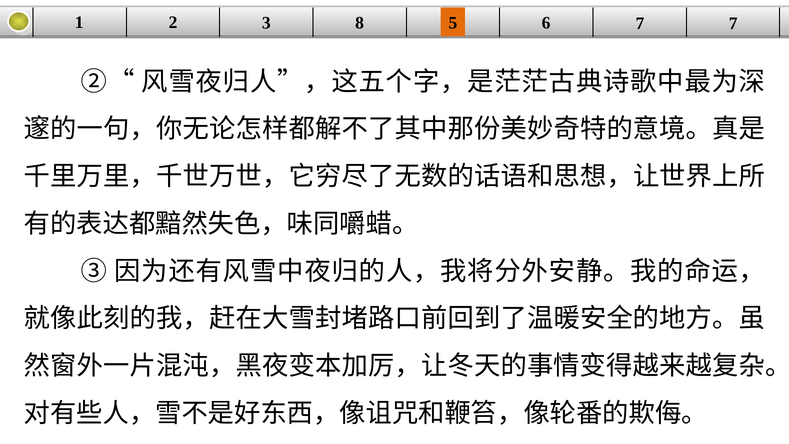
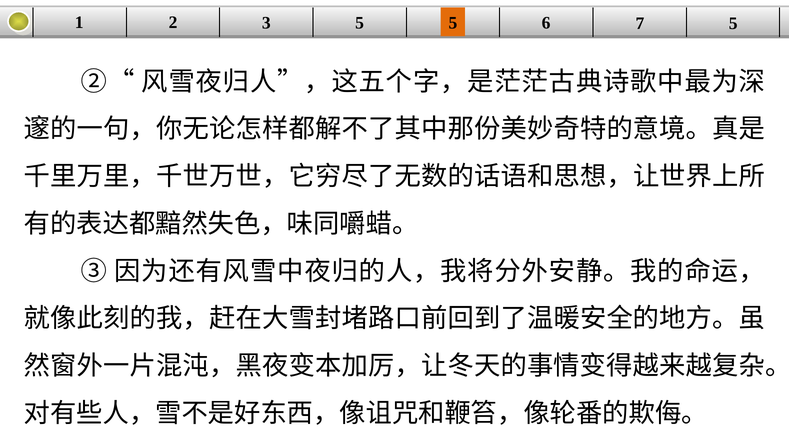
3 8: 8 -> 5 (360, 23)
7 7: 7 -> 5 (733, 23)
